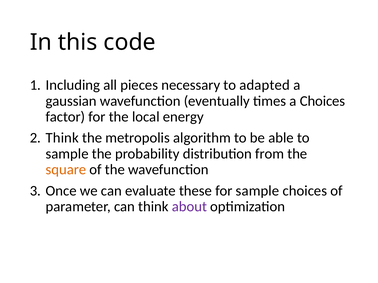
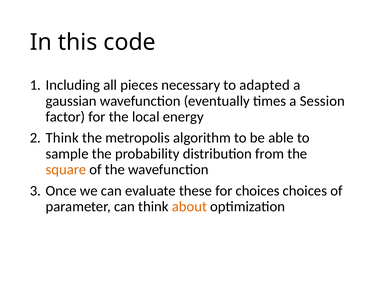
a Choices: Choices -> Session (322, 101)
for sample: sample -> choices (258, 191)
about colour: purple -> orange (189, 207)
